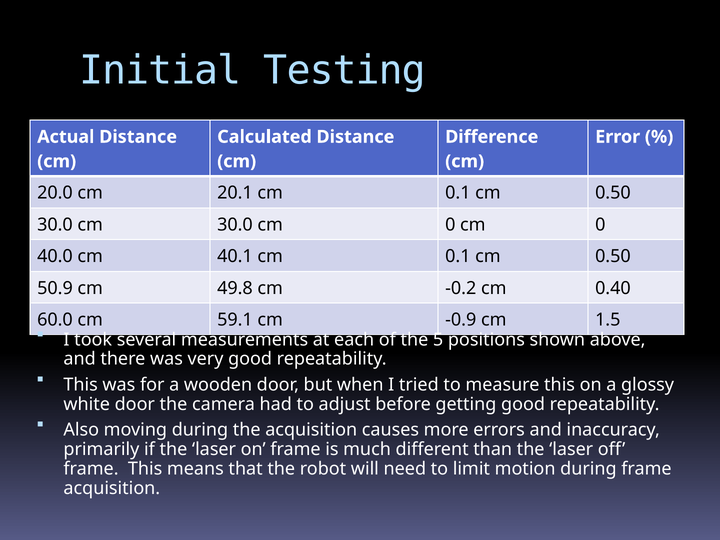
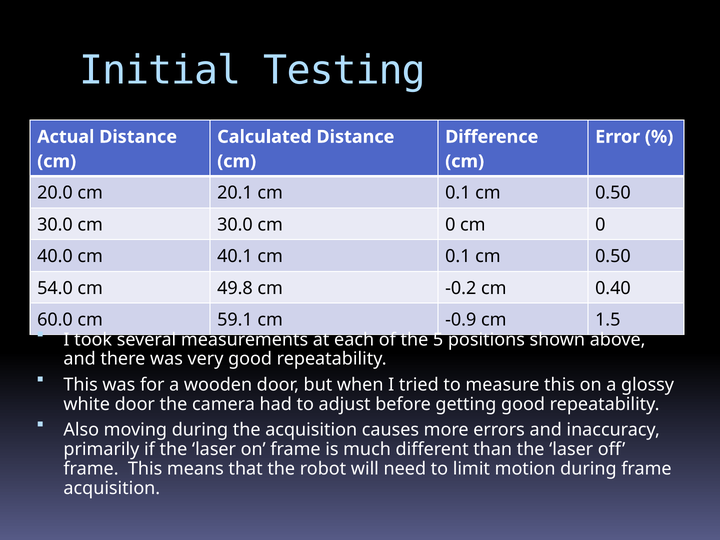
50.9: 50.9 -> 54.0 (55, 288)
